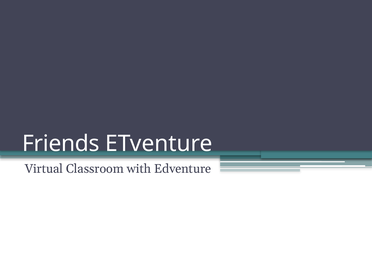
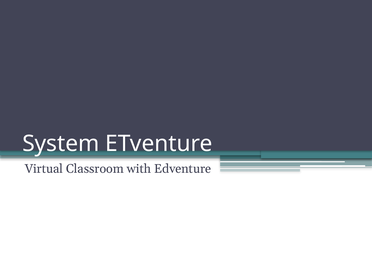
Friends: Friends -> System (61, 144)
